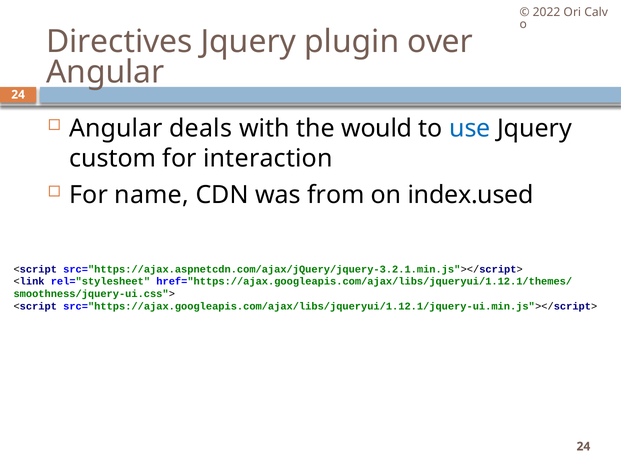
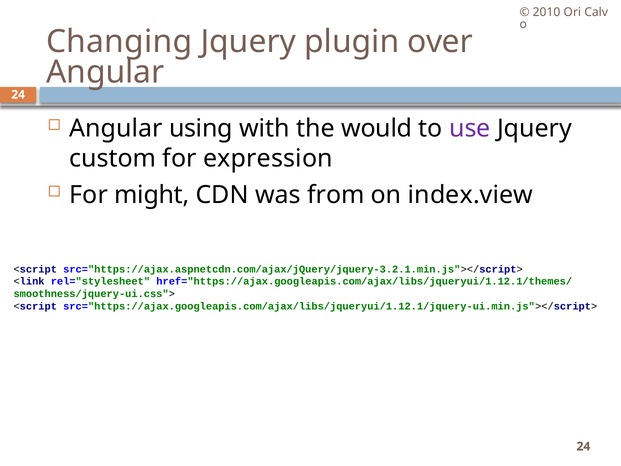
2022: 2022 -> 2010 (547, 12)
Directives: Directives -> Changing (119, 42)
deals: deals -> using (201, 129)
use colour: blue -> purple (470, 129)
interaction: interaction -> expression (268, 159)
name: name -> might (152, 195)
index.used: index.used -> index.view (470, 195)
